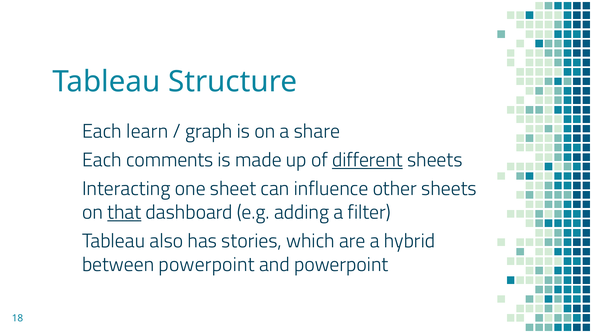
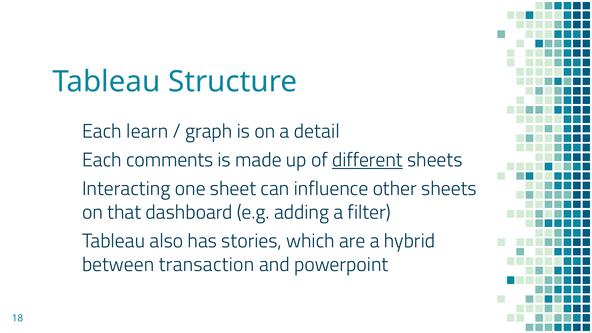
share: share -> detail (317, 131)
that underline: present -> none (124, 212)
between powerpoint: powerpoint -> transaction (207, 265)
